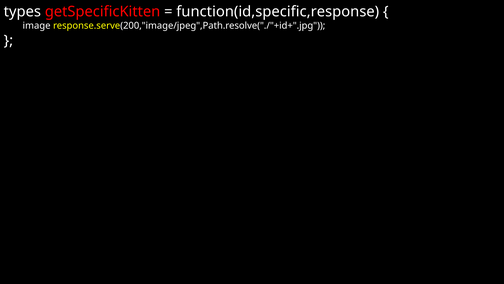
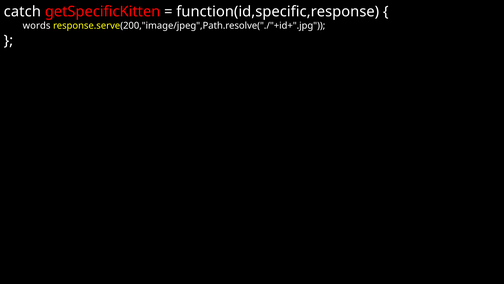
types: types -> catch (22, 12)
image: image -> words (37, 26)
